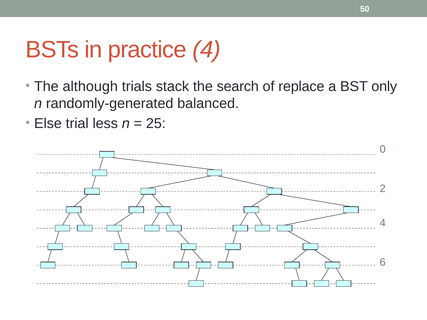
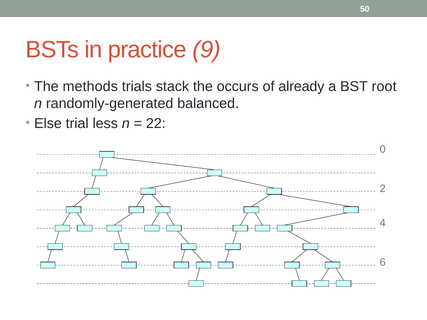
practice 4: 4 -> 9 (207, 50)
although: although -> methods (90, 86)
search: search -> occurs (238, 86)
replace: replace -> already (301, 86)
only: only -> root (384, 86)
25: 25 -> 22 (156, 123)
